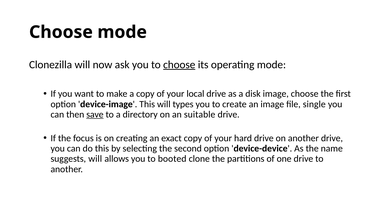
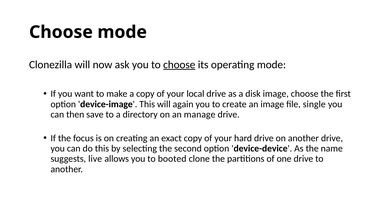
types: types -> again (183, 104)
save underline: present -> none (95, 114)
suitable: suitable -> manage (200, 114)
suggests will: will -> live (95, 159)
